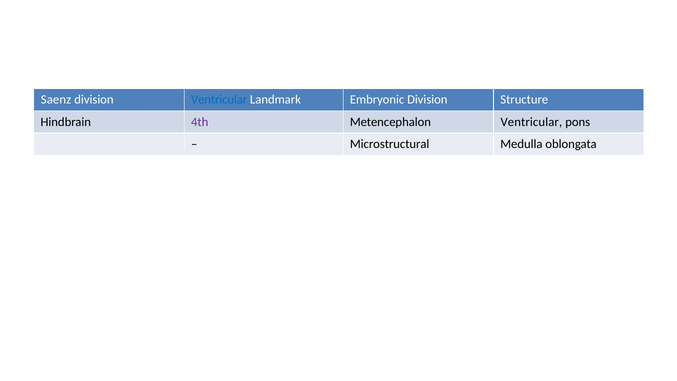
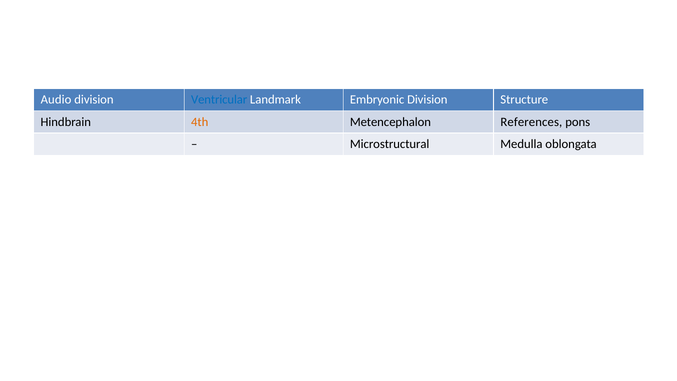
Saenz: Saenz -> Audio (56, 100)
4th colour: purple -> orange (200, 122)
Metencephalon Ventricular: Ventricular -> References (531, 122)
